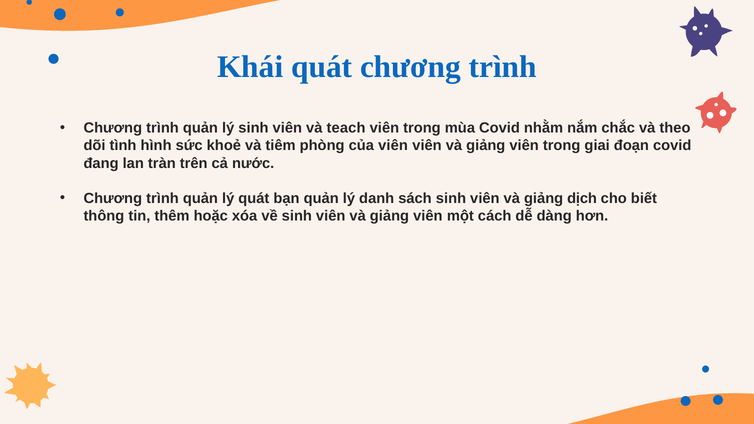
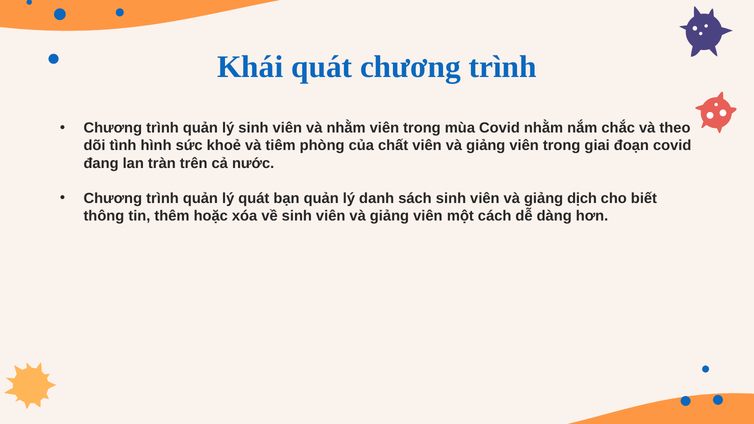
và teach: teach -> nhằm (346, 128)
của viên: viên -> chất (393, 146)
